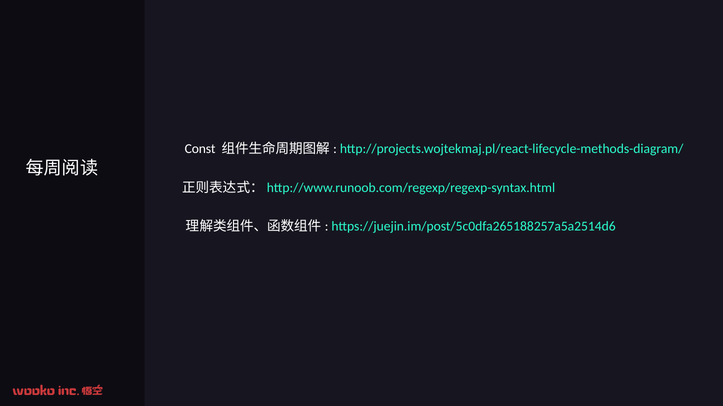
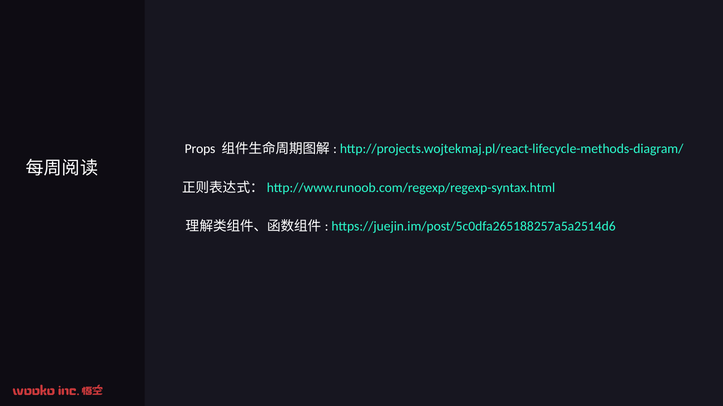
Const: Const -> Props (200, 149)
